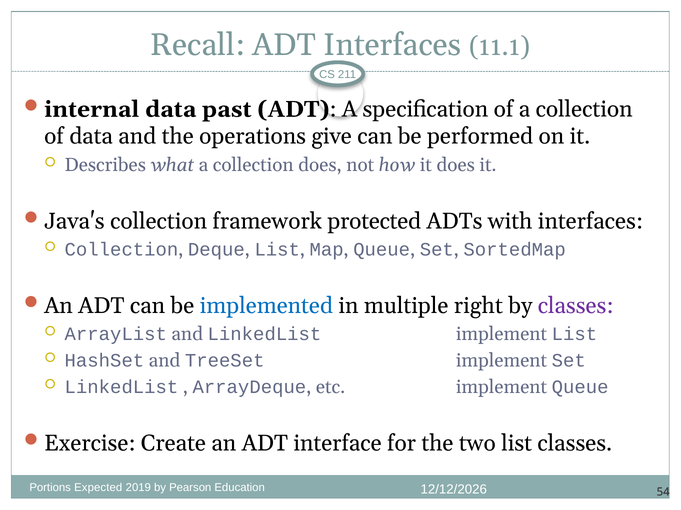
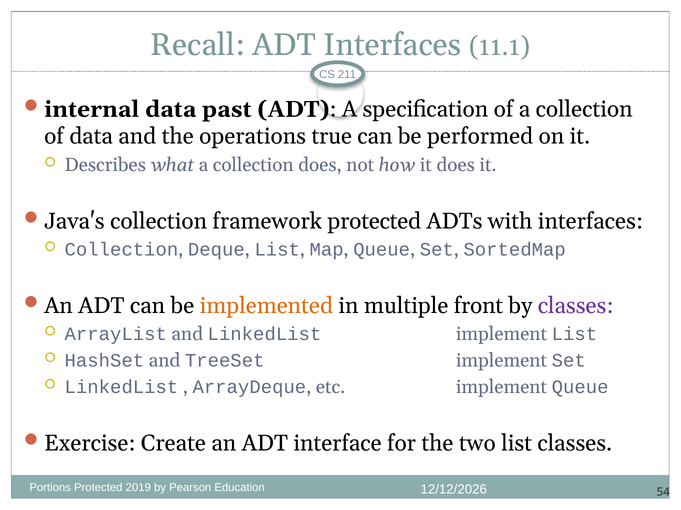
give: give -> true (332, 137)
implemented colour: blue -> orange (266, 306)
right: right -> front (478, 306)
Portions Expected: Expected -> Protected (98, 488)
